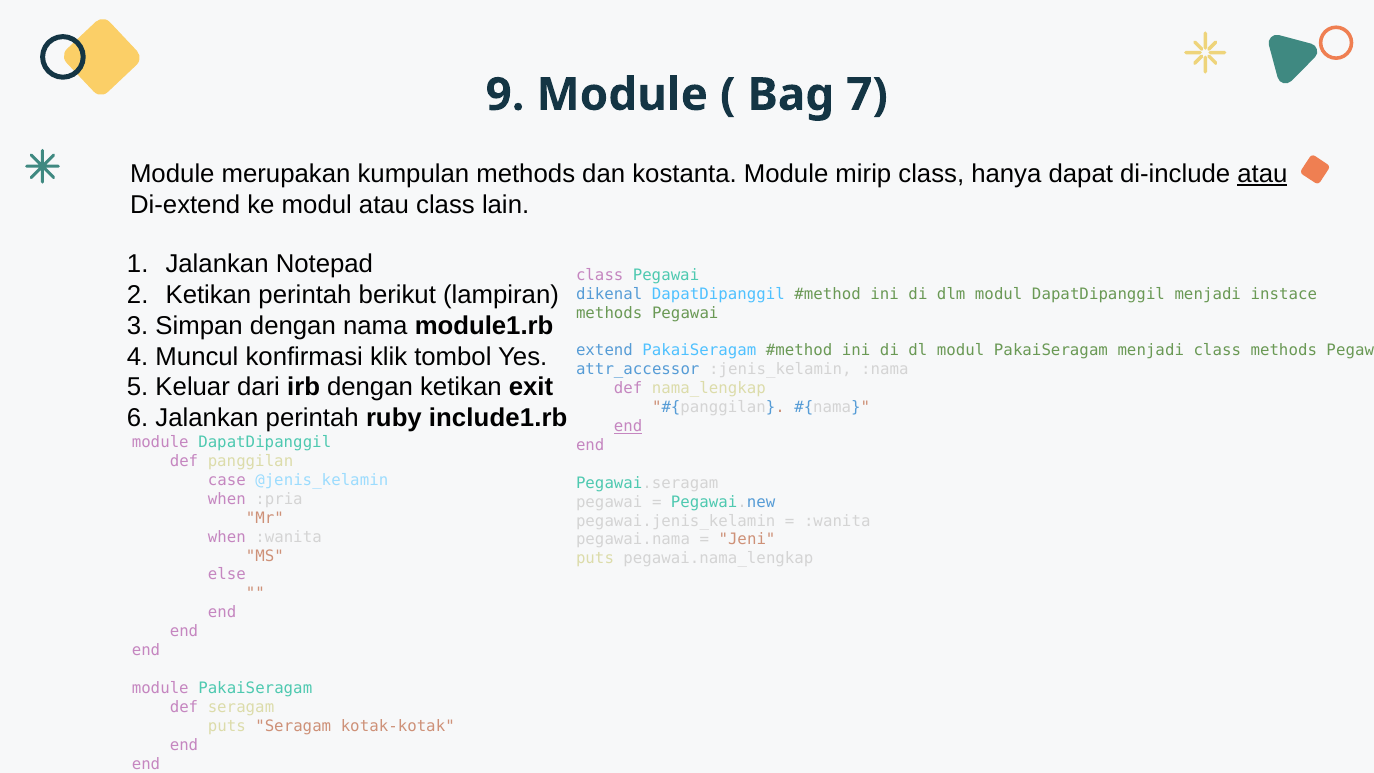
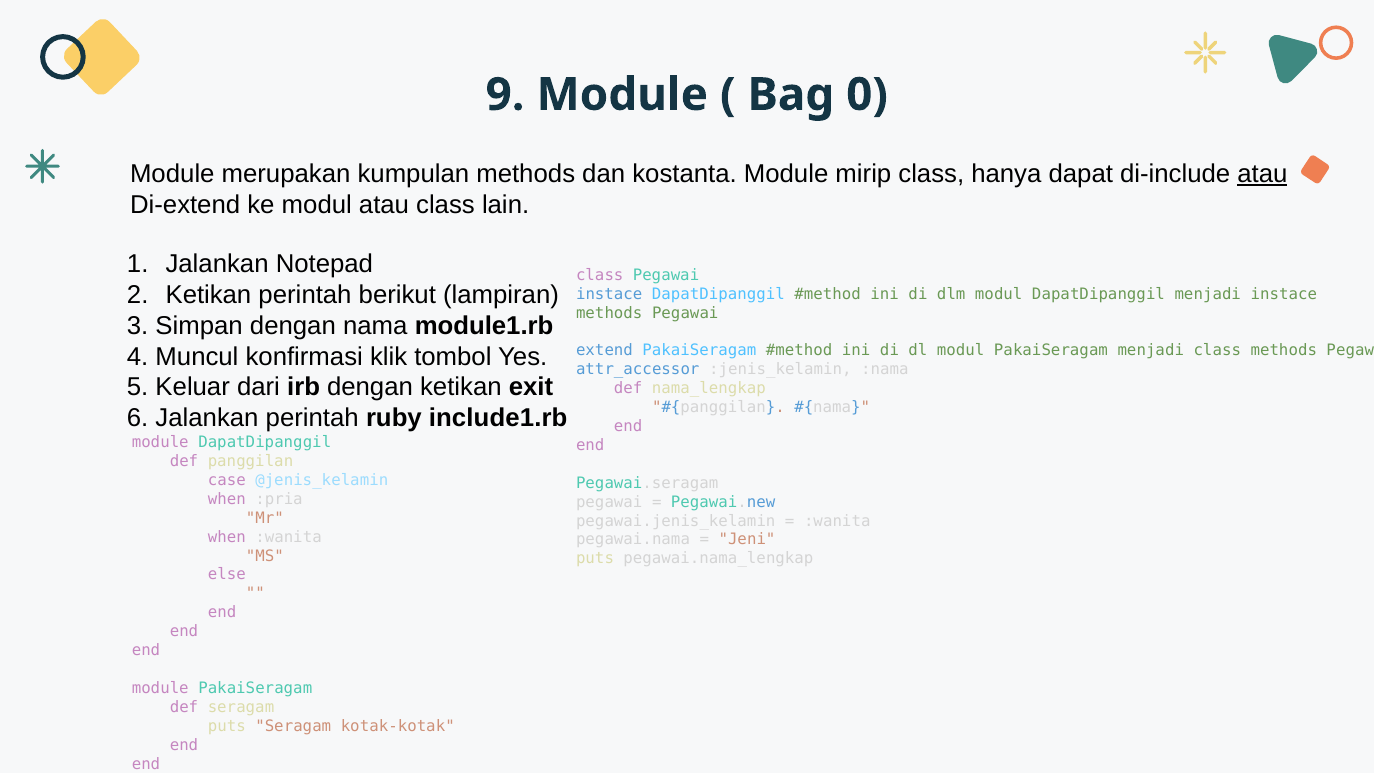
7: 7 -> 0 (867, 95)
dikenal: dikenal -> instace (609, 294)
end underline: present -> none (628, 426)
